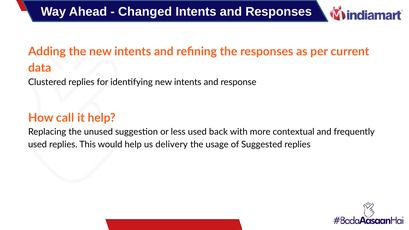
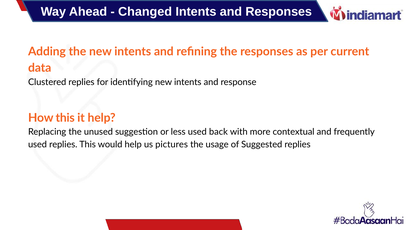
How call: call -> this (65, 118)
delivery: delivery -> pictures (172, 144)
